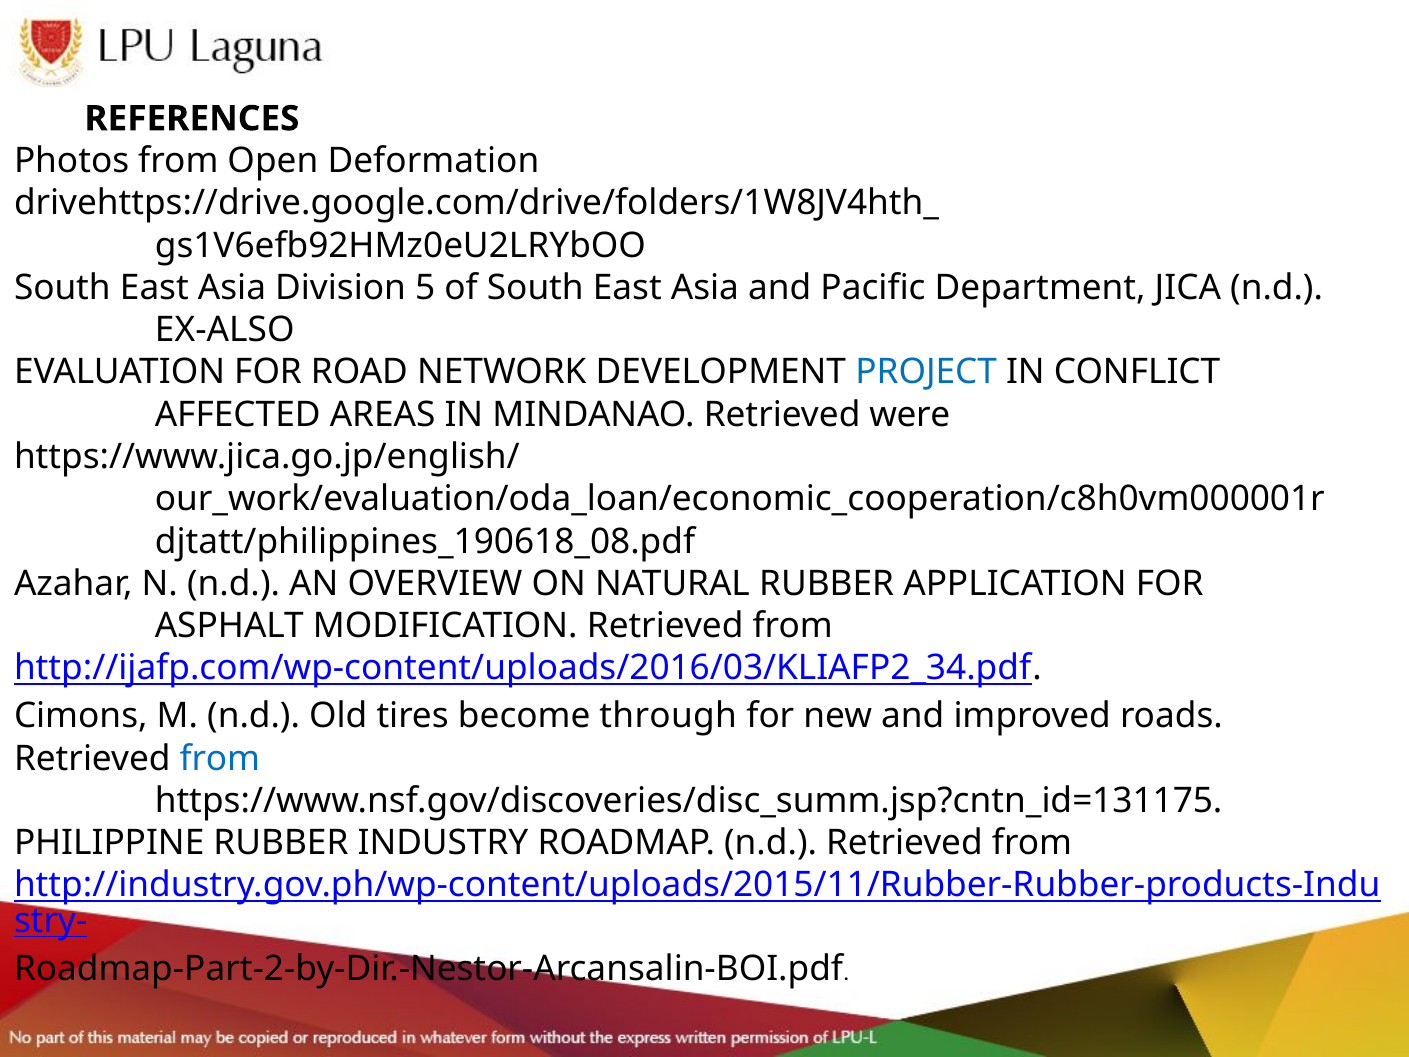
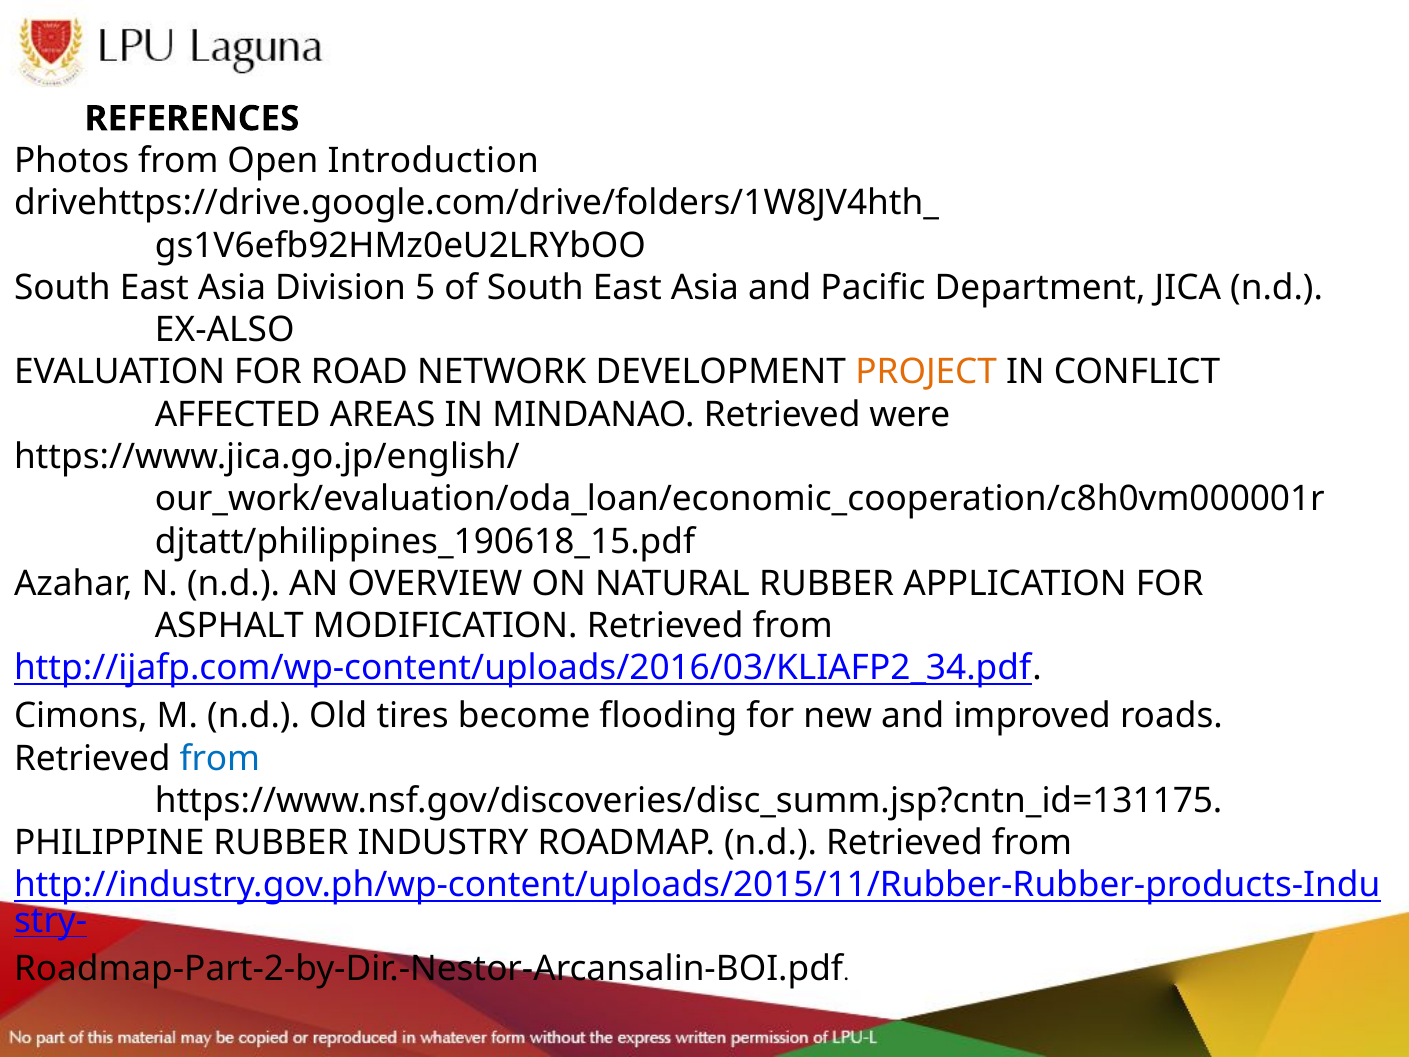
Deformation: Deformation -> Introduction (433, 161)
PROJECT colour: blue -> orange (926, 372)
djtatt/philippines_190618_08.pdf: djtatt/philippines_190618_08.pdf -> djtatt/philippines_190618_15.pdf (425, 541)
through: through -> flooding (668, 716)
